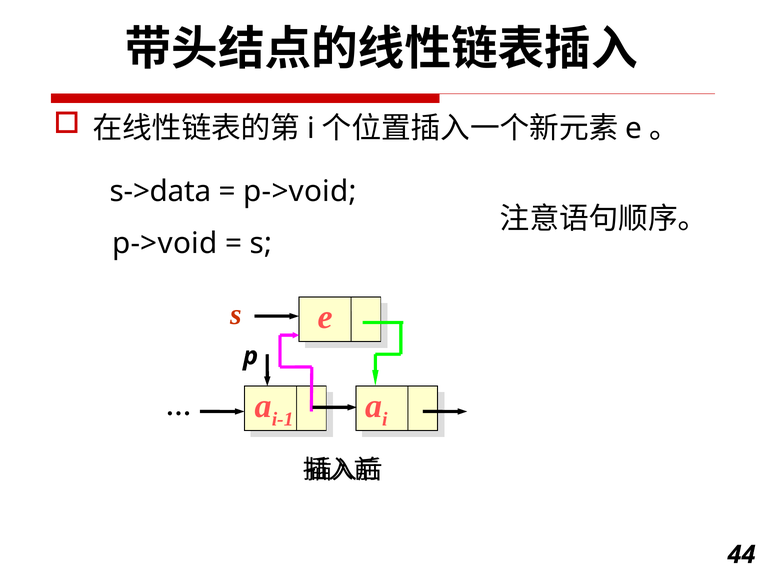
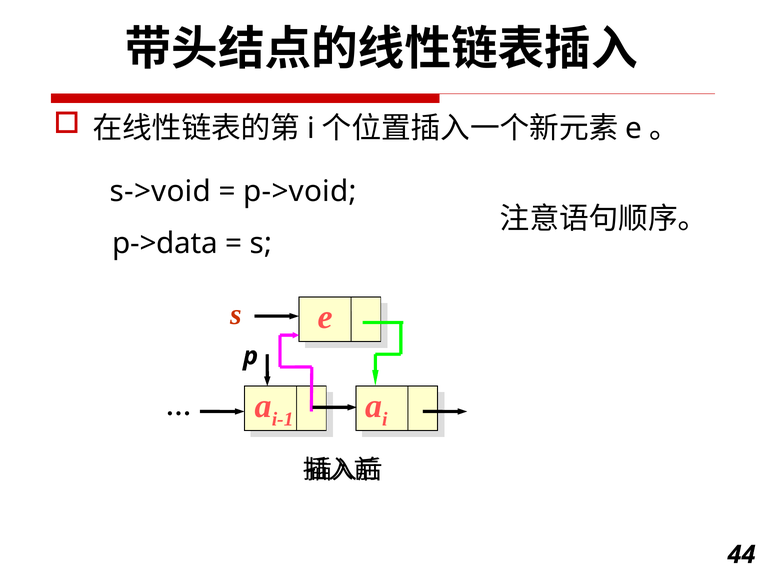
s->data: s->data -> s->void (160, 192)
p->void: p->void -> p->data (165, 243)
